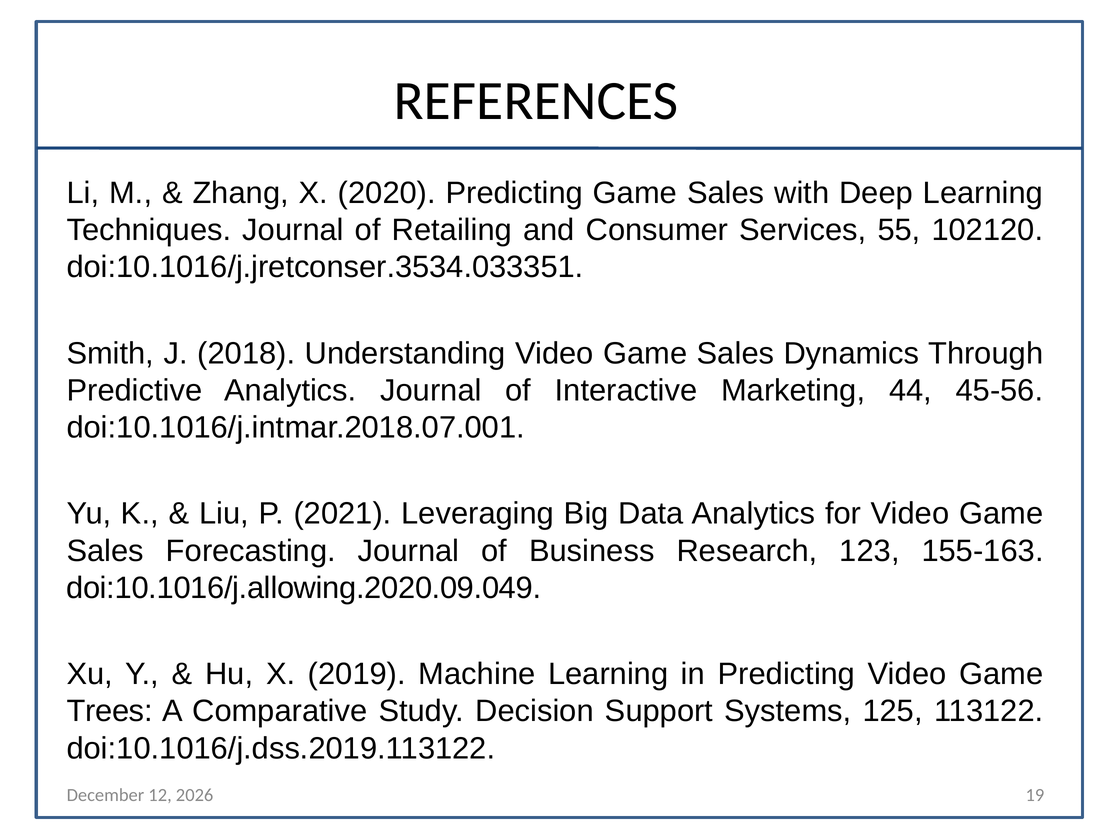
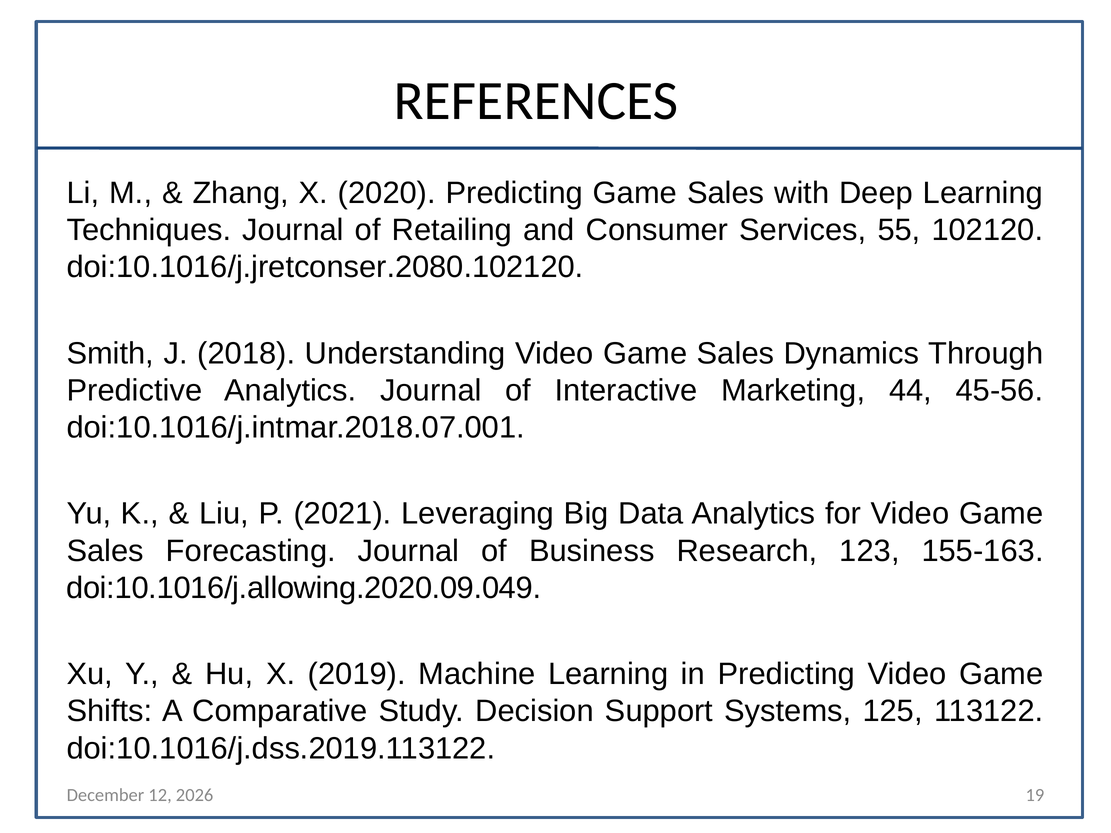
doi:10.1016/j.jretconser.3534.033351: doi:10.1016/j.jretconser.3534.033351 -> doi:10.1016/j.jretconser.2080.102120 (325, 267)
Trees: Trees -> Shifts (110, 712)
